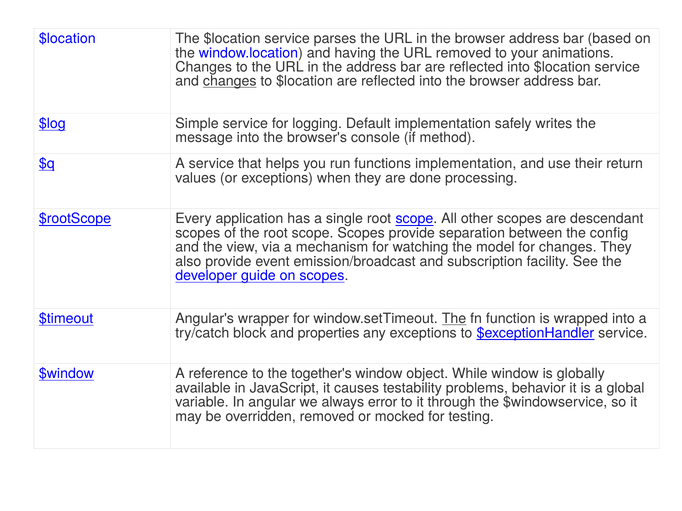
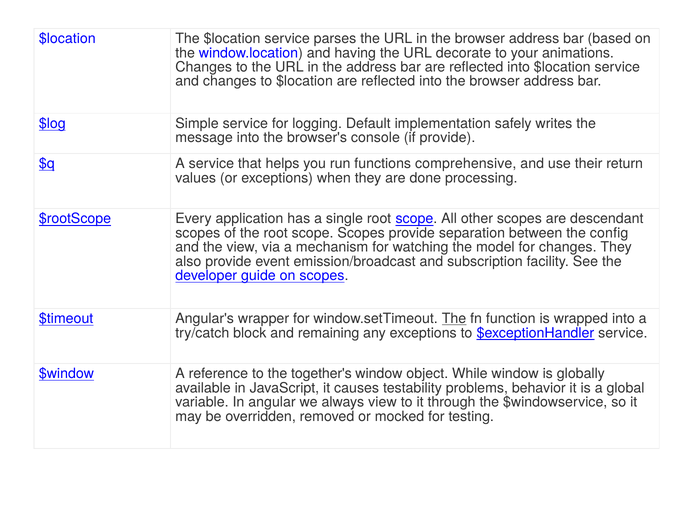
URL removed: removed -> decorate (464, 53)
changes underline: present -> none (230, 81)
if method: method -> provide (447, 138)
functions implementation: implementation -> comprehensive (466, 164)
properties: properties -> remaining (329, 333)
always error: error -> view (383, 403)
